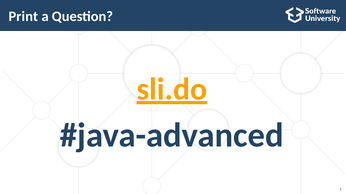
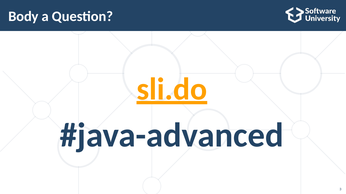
Print: Print -> Body (23, 16)
